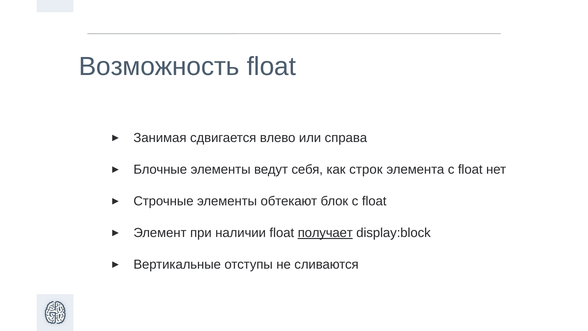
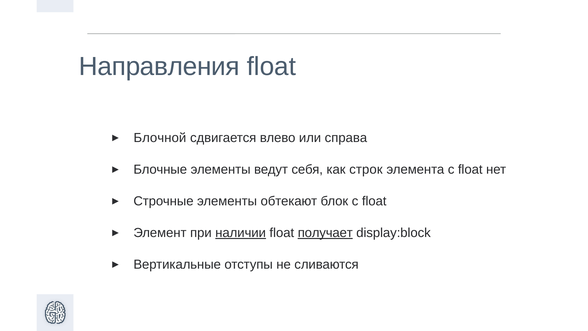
Возможность: Возможность -> Направления (159, 66)
Занимая: Занимая -> Блочной (160, 138)
наличии underline: none -> present (241, 233)
